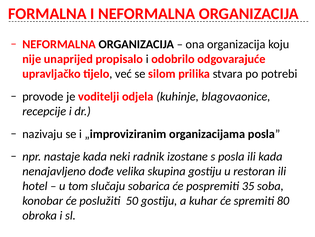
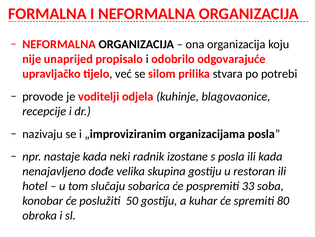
35: 35 -> 33 (248, 186)
